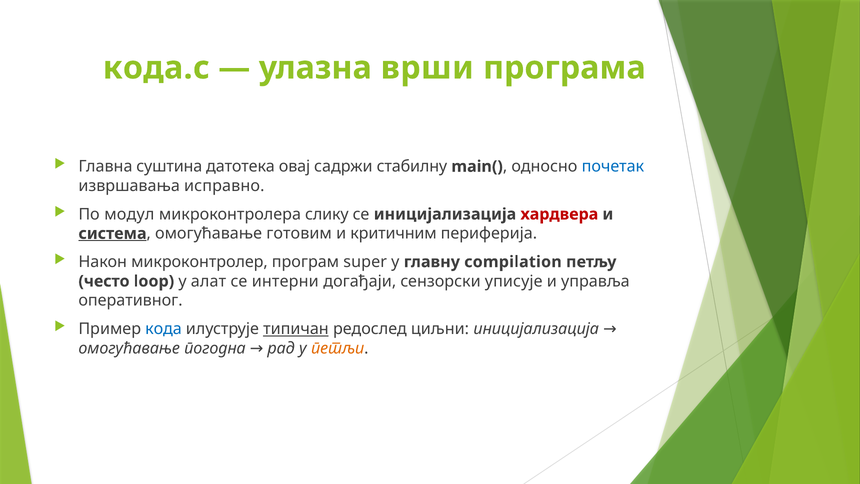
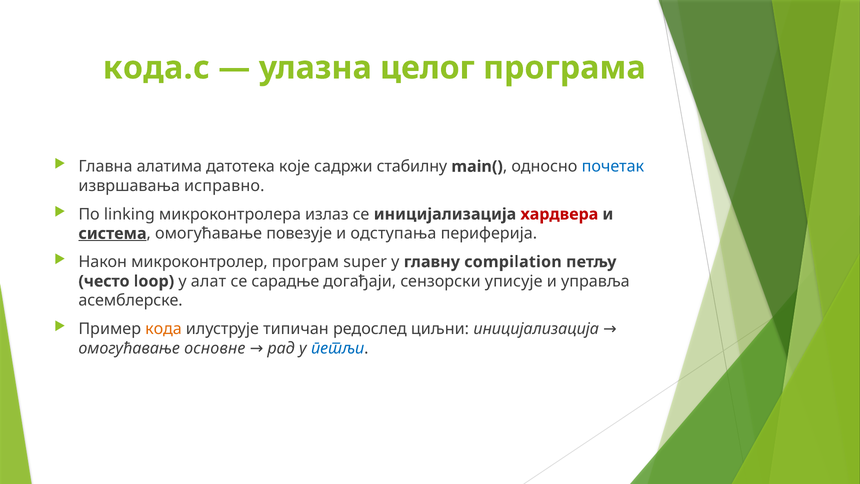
врши: врши -> целог (427, 68)
суштина: суштина -> алатима (169, 166)
овај: овај -> које (294, 166)
модул: модул -> linking (129, 214)
слику: слику -> излаз (327, 214)
готовим: готовим -> повезује (299, 233)
критичним: критичним -> одступања (393, 233)
интерни: интерни -> сарадње (285, 281)
оперативног: оперативног -> асемблерске (131, 300)
кода colour: blue -> orange (163, 329)
типичан underline: present -> none (296, 329)
погодна: погодна -> основне (215, 348)
петљи colour: orange -> blue (338, 348)
